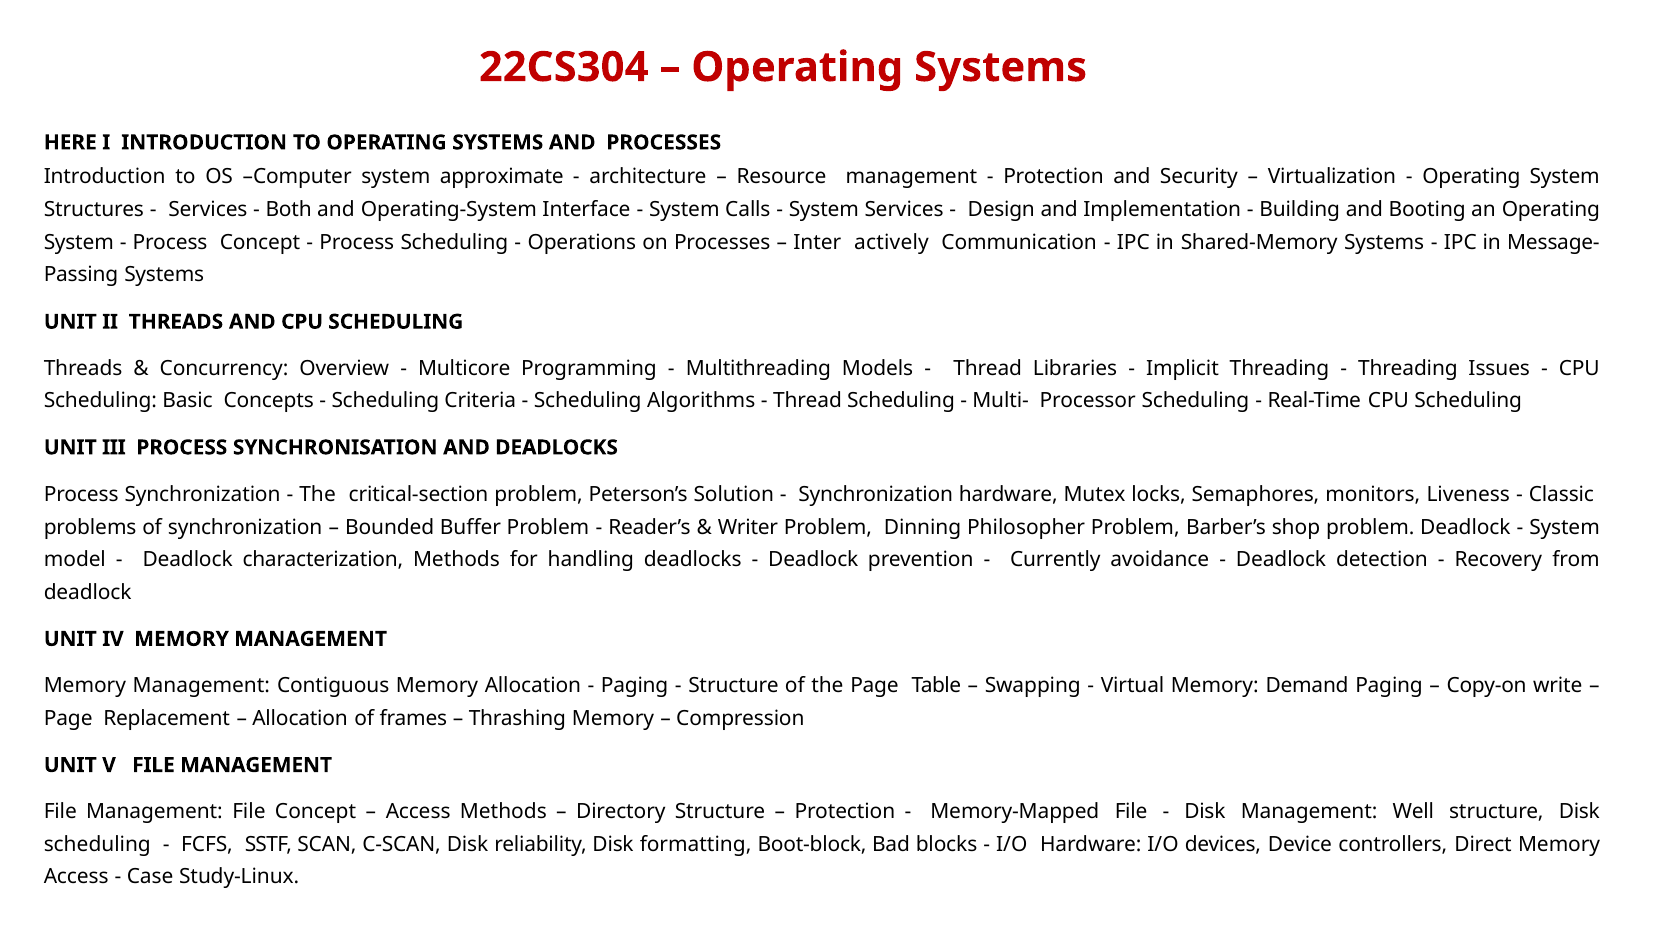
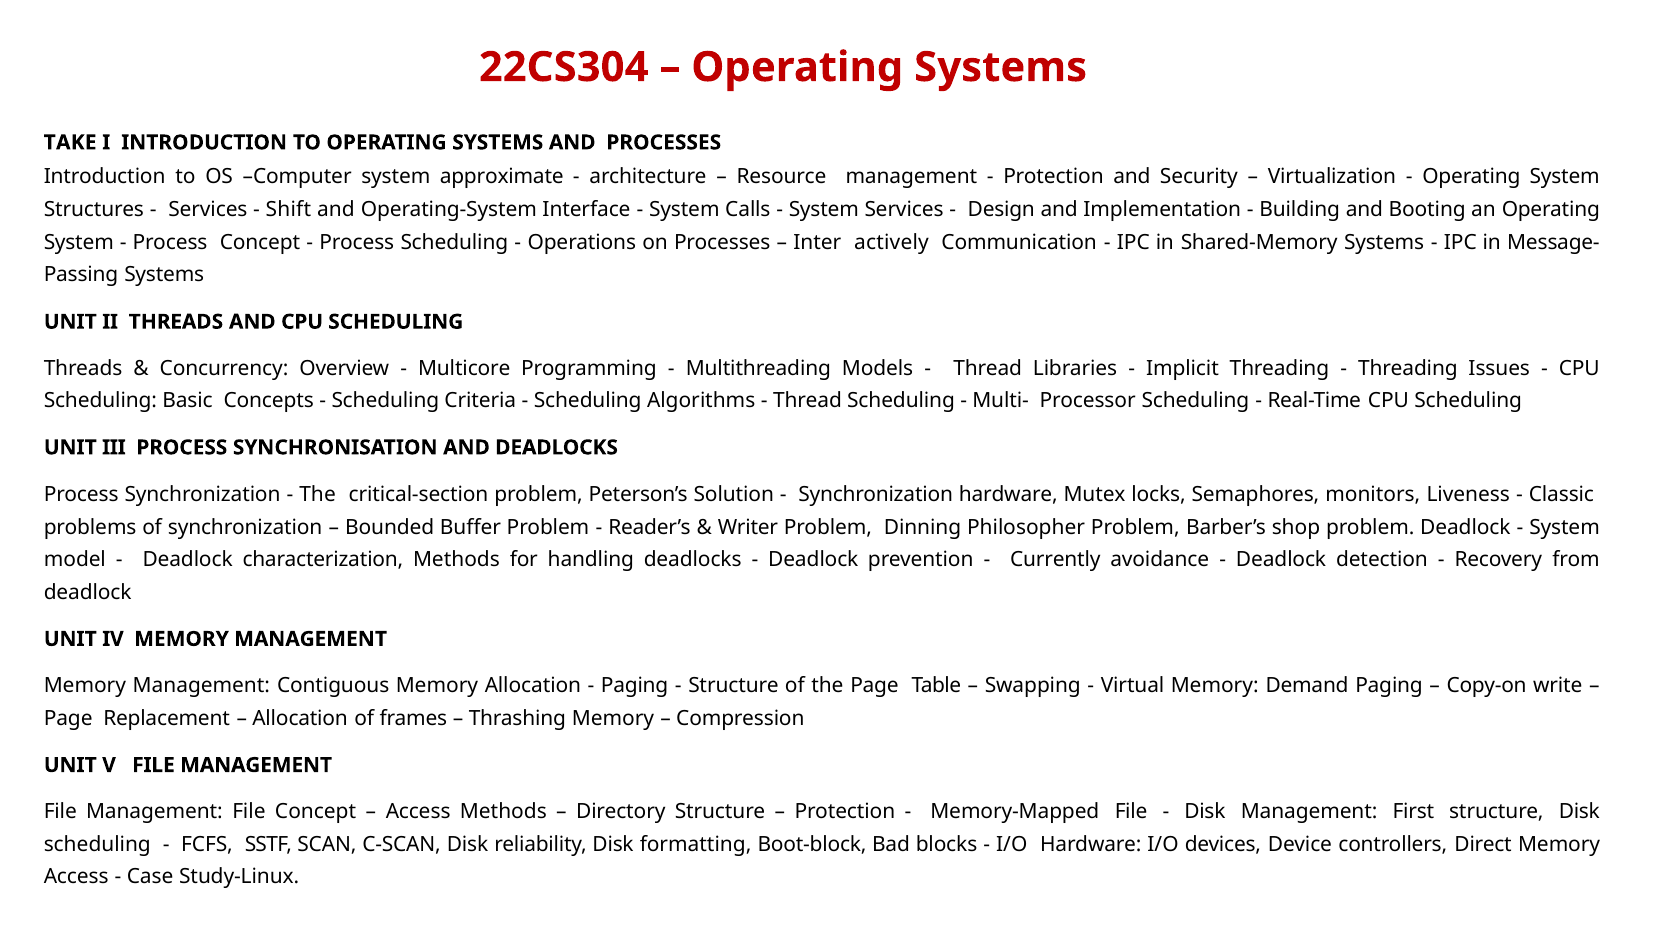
HERE: HERE -> TAKE (70, 142)
Both: Both -> Shift (288, 210)
Well: Well -> First (1413, 811)
